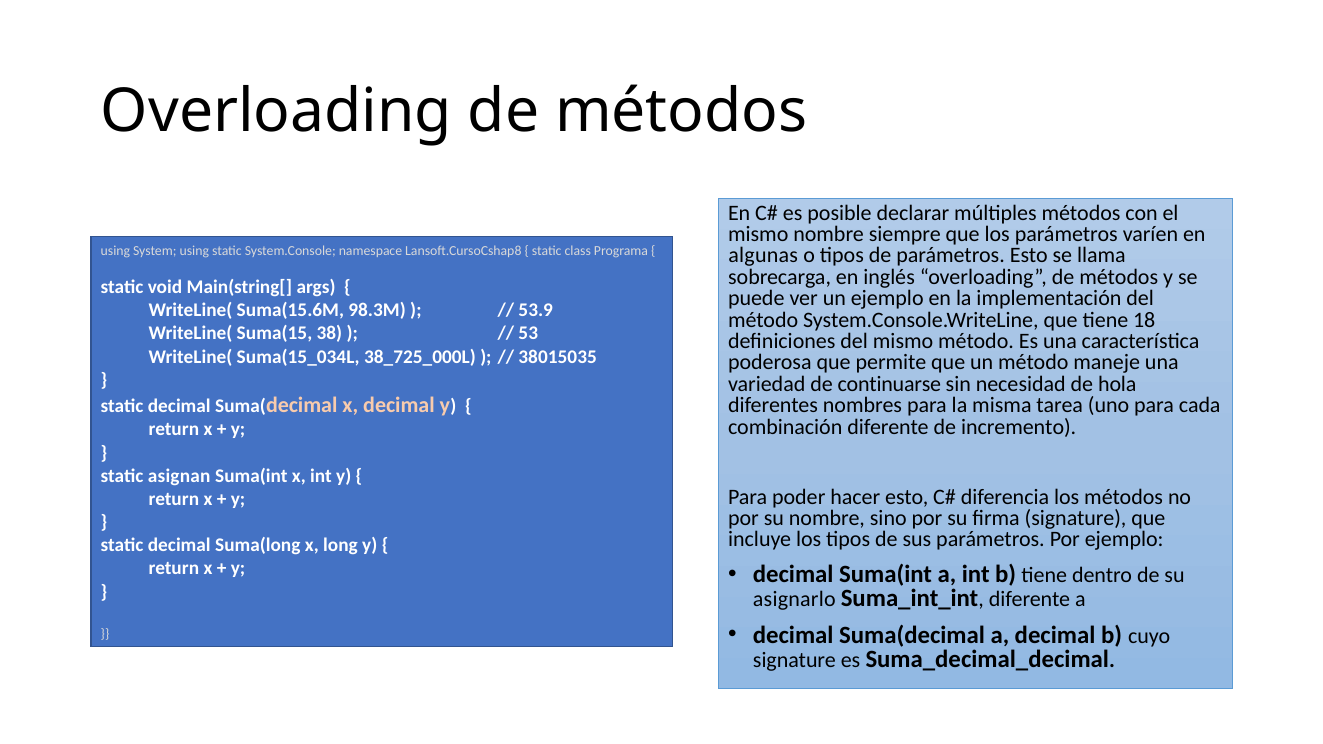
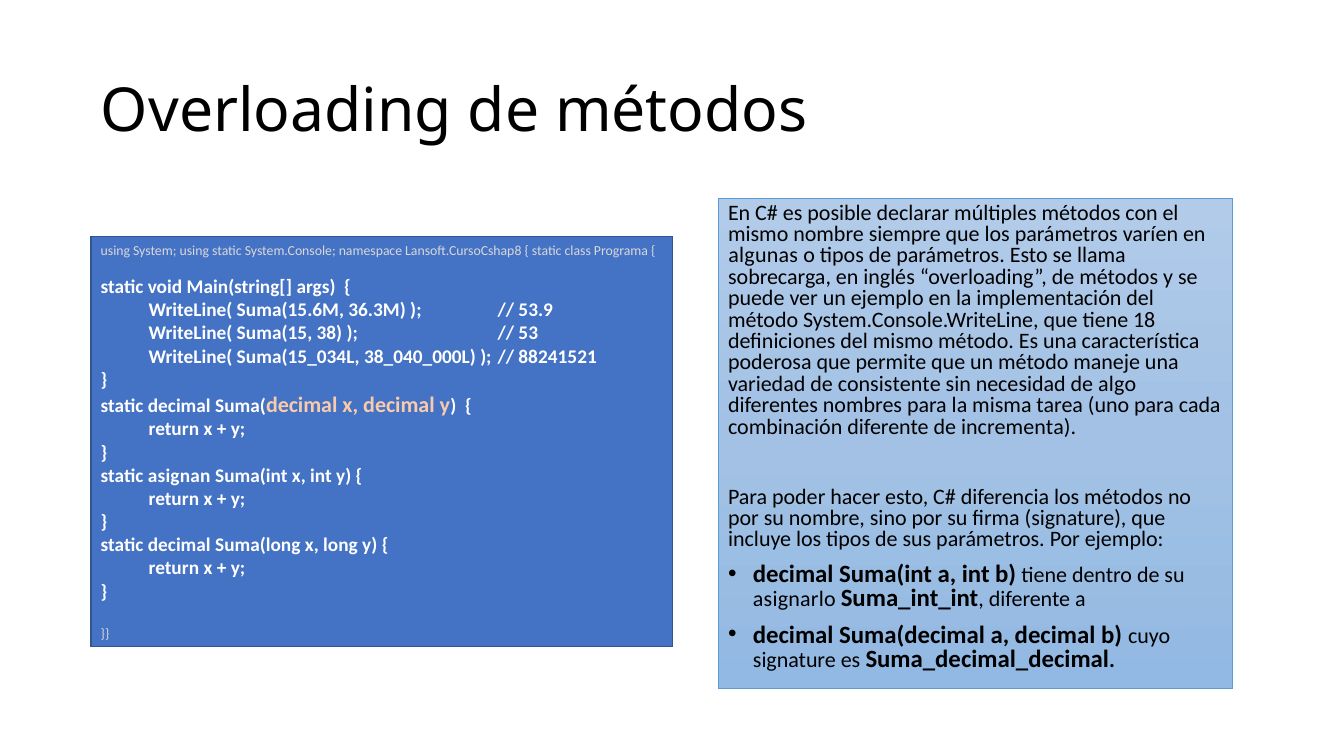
98.3M: 98.3M -> 36.3M (377, 311)
38_725_000L: 38_725_000L -> 38_040_000L (420, 357)
38015035: 38015035 -> 88241521 (558, 357)
continuarse: continuarse -> consistente (889, 384)
hola: hola -> algo (1117, 384)
incremento: incremento -> incrementa (1019, 427)
